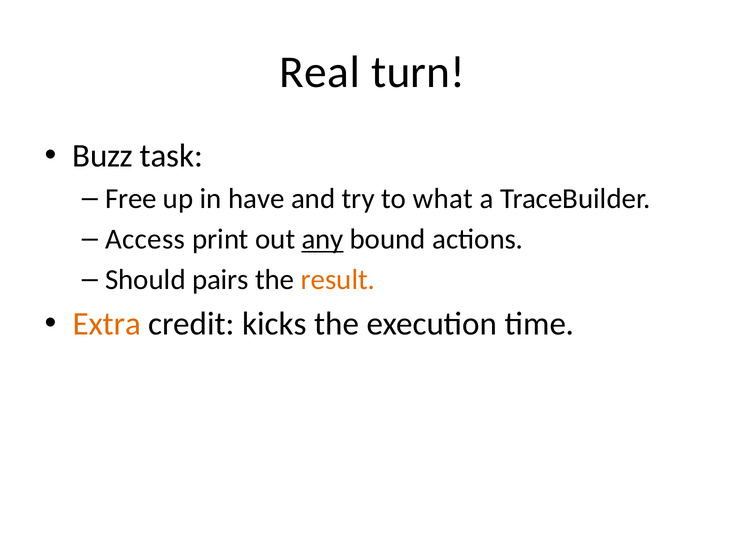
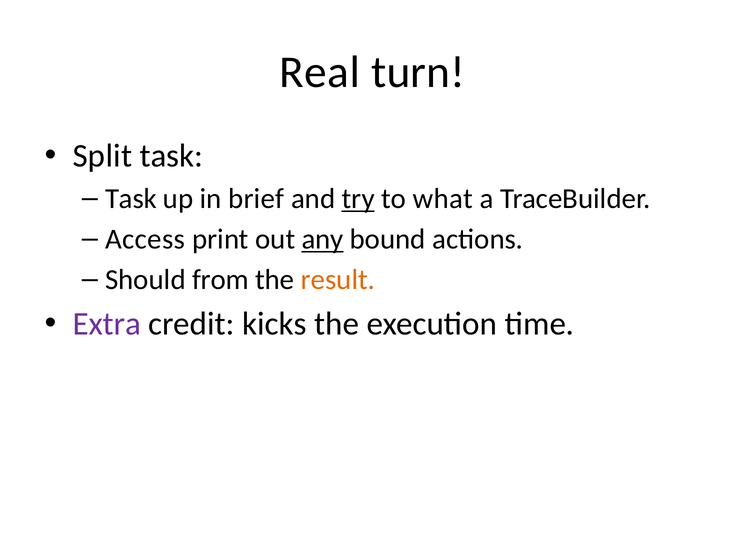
Buzz: Buzz -> Split (102, 156)
Free: Free -> Task (131, 199)
have: have -> brief (256, 199)
try underline: none -> present (358, 199)
pairs: pairs -> from (221, 280)
Extra colour: orange -> purple (107, 324)
